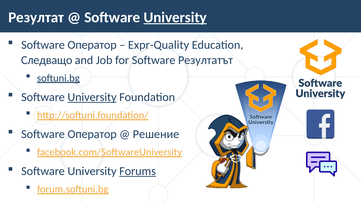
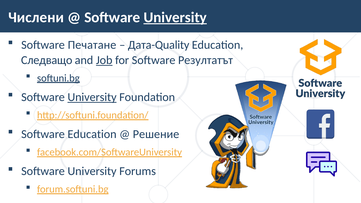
Резултат: Резултат -> Числени (36, 17)
Оператор: Оператор -> Печатане (92, 45)
Expr-Quality: Expr-Quality -> Дата-Quality (159, 45)
Job underline: none -> present (104, 60)
Оператор: Оператор -> Education (92, 134)
Forums underline: present -> none (138, 171)
